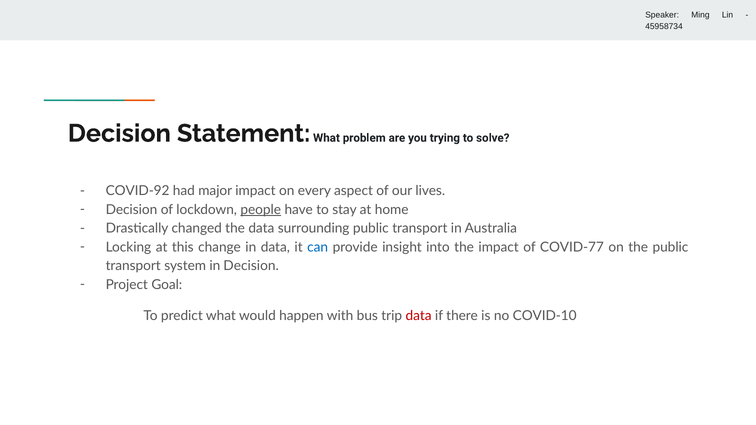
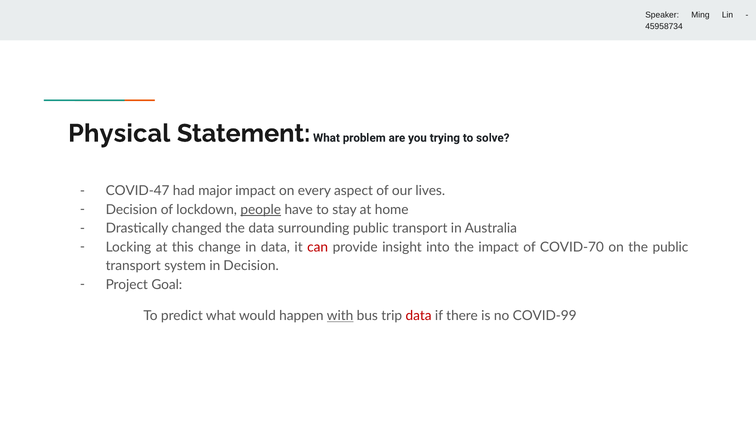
Decision: Decision -> Physical (119, 133)
COVID-92: COVID-92 -> COVID-47 (138, 191)
can colour: blue -> red (318, 247)
COVID-77: COVID-77 -> COVID-70 (572, 247)
with underline: none -> present (340, 316)
COVID-10: COVID-10 -> COVID-99 (545, 316)
